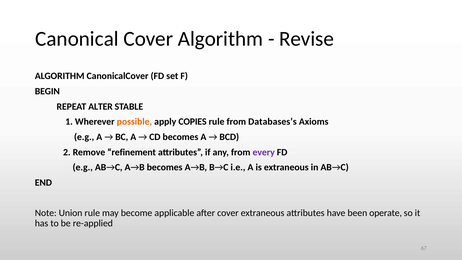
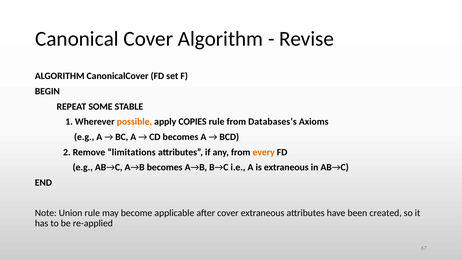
ALTER: ALTER -> SOME (100, 106)
refinement: refinement -> limitations (132, 152)
every colour: purple -> orange (264, 152)
operate: operate -> created (386, 213)
